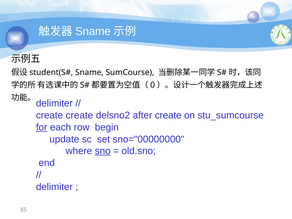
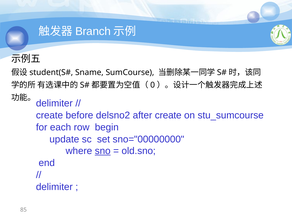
Sname: Sname -> Branch (93, 31)
create create: create -> before (79, 115)
for underline: present -> none (42, 127)
